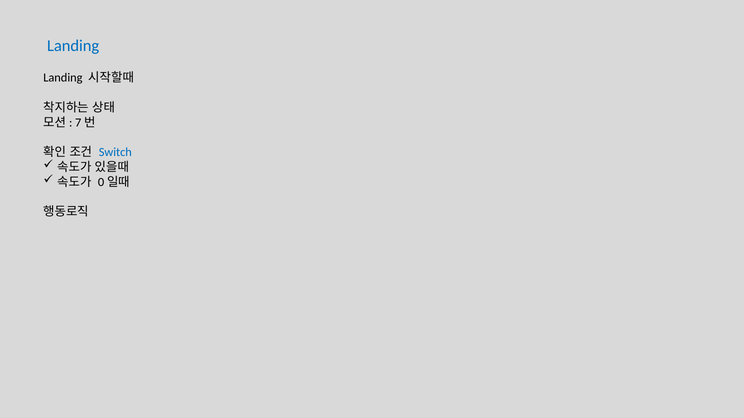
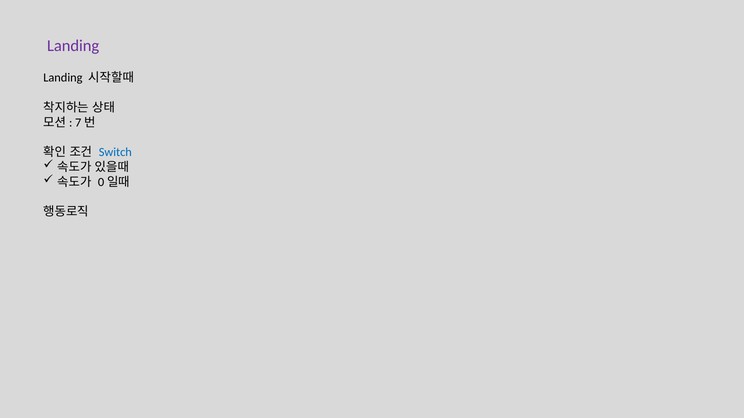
Landing colour: blue -> purple (73, 46)
